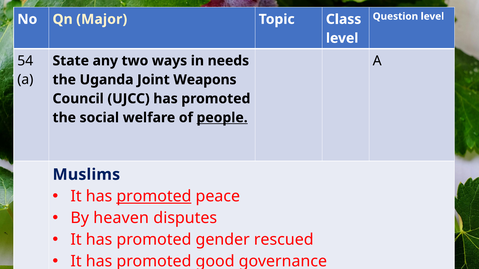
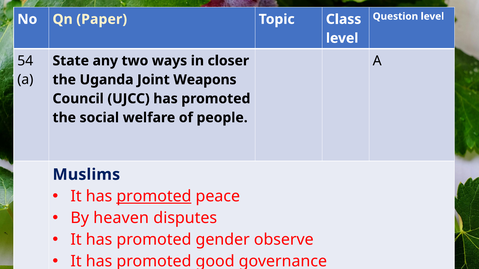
Major: Major -> Paper (102, 19)
needs: needs -> closer (228, 61)
people underline: present -> none (222, 118)
rescued: rescued -> observe (284, 240)
